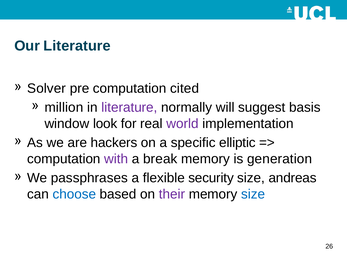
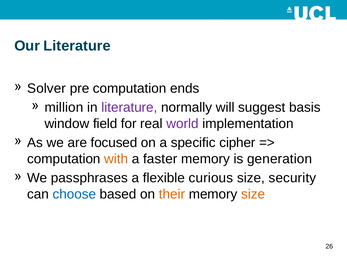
cited: cited -> ends (185, 88)
look: look -> field (105, 124)
hackers: hackers -> focused (114, 143)
elliptic: elliptic -> cipher (237, 143)
with colour: purple -> orange (116, 159)
break: break -> faster (160, 159)
security: security -> curious (211, 178)
andreas: andreas -> security (292, 178)
their colour: purple -> orange (172, 194)
size colour: blue -> orange (253, 194)
